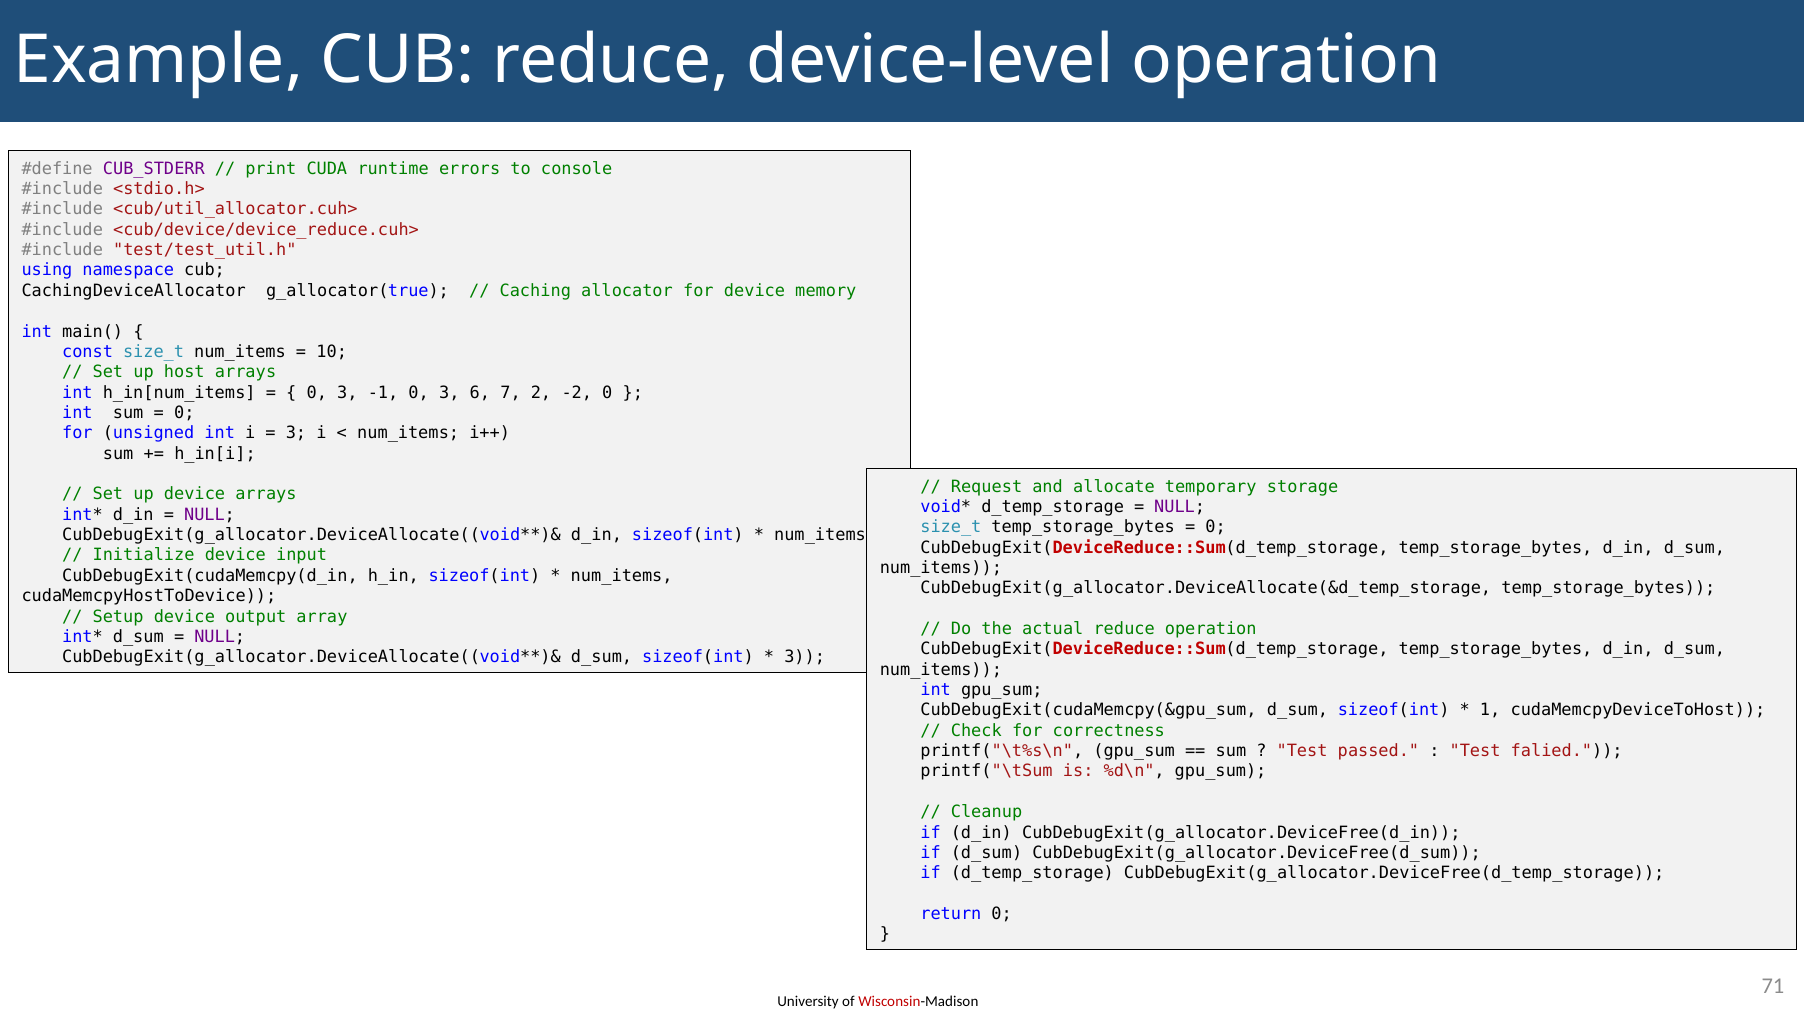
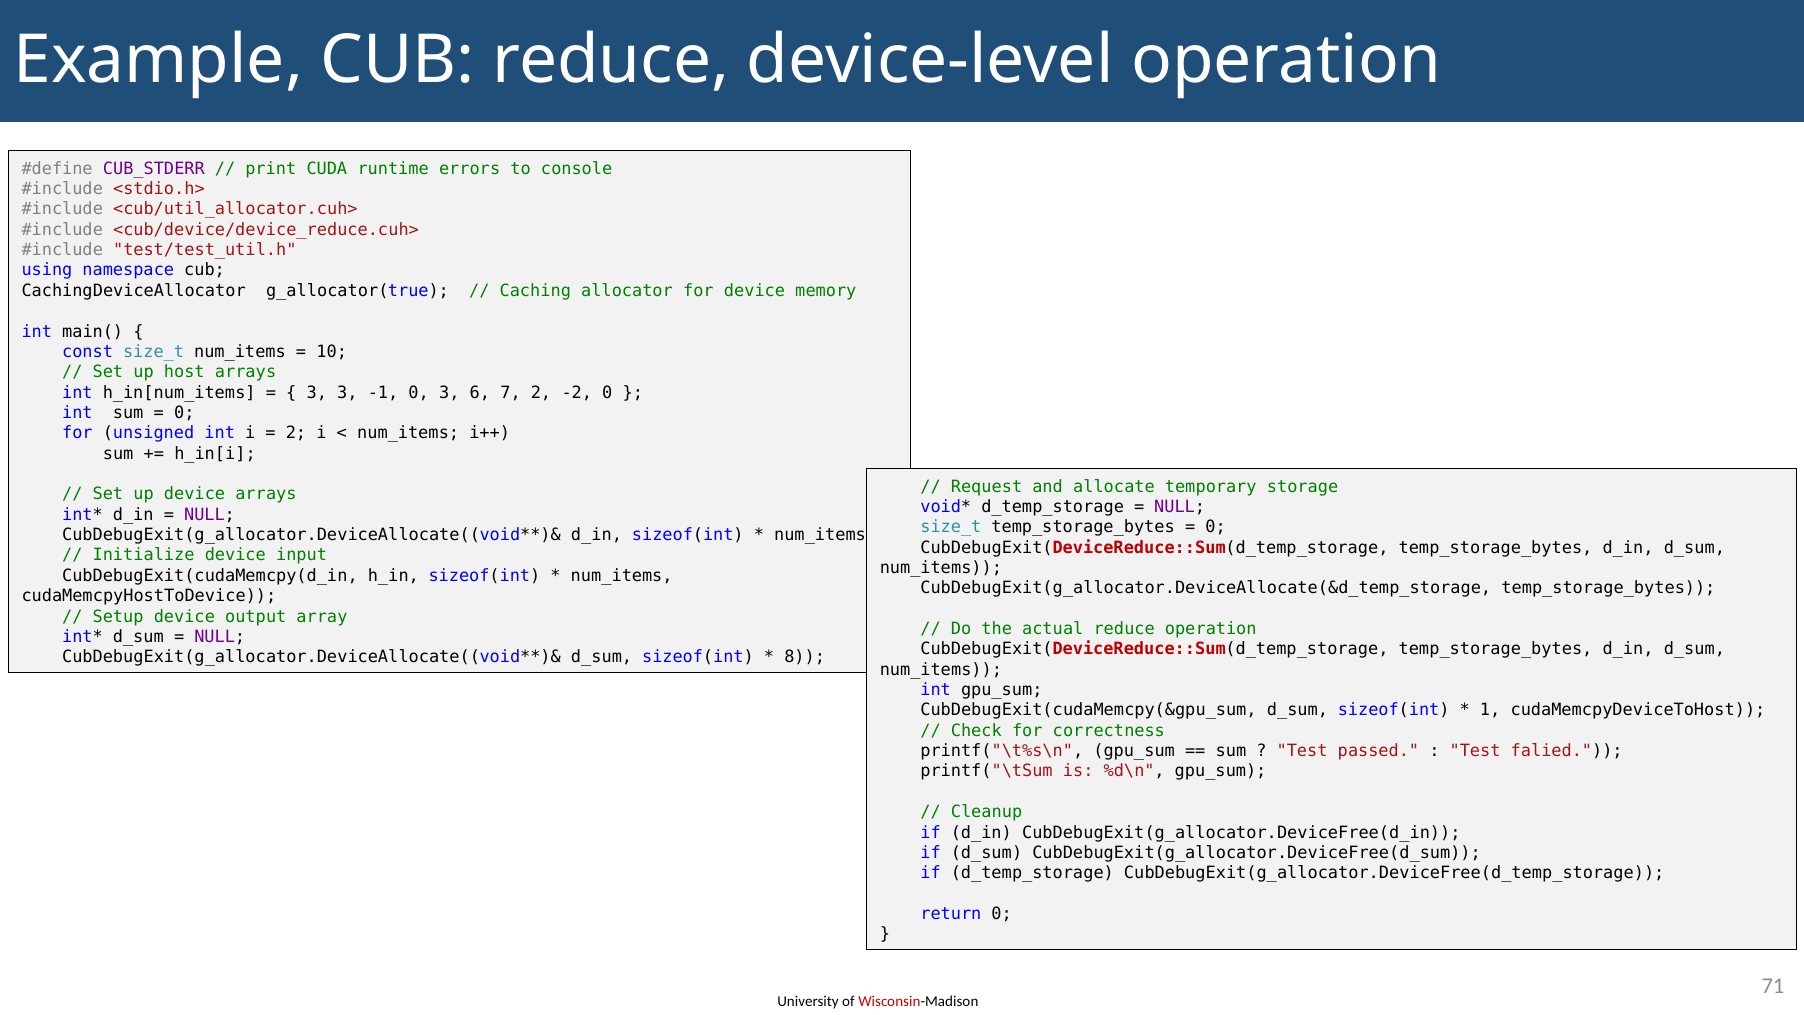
0: 0 -> 3 (317, 392)
3: 3 -> 2 (296, 433)
3: 3 -> 8 (805, 657)
